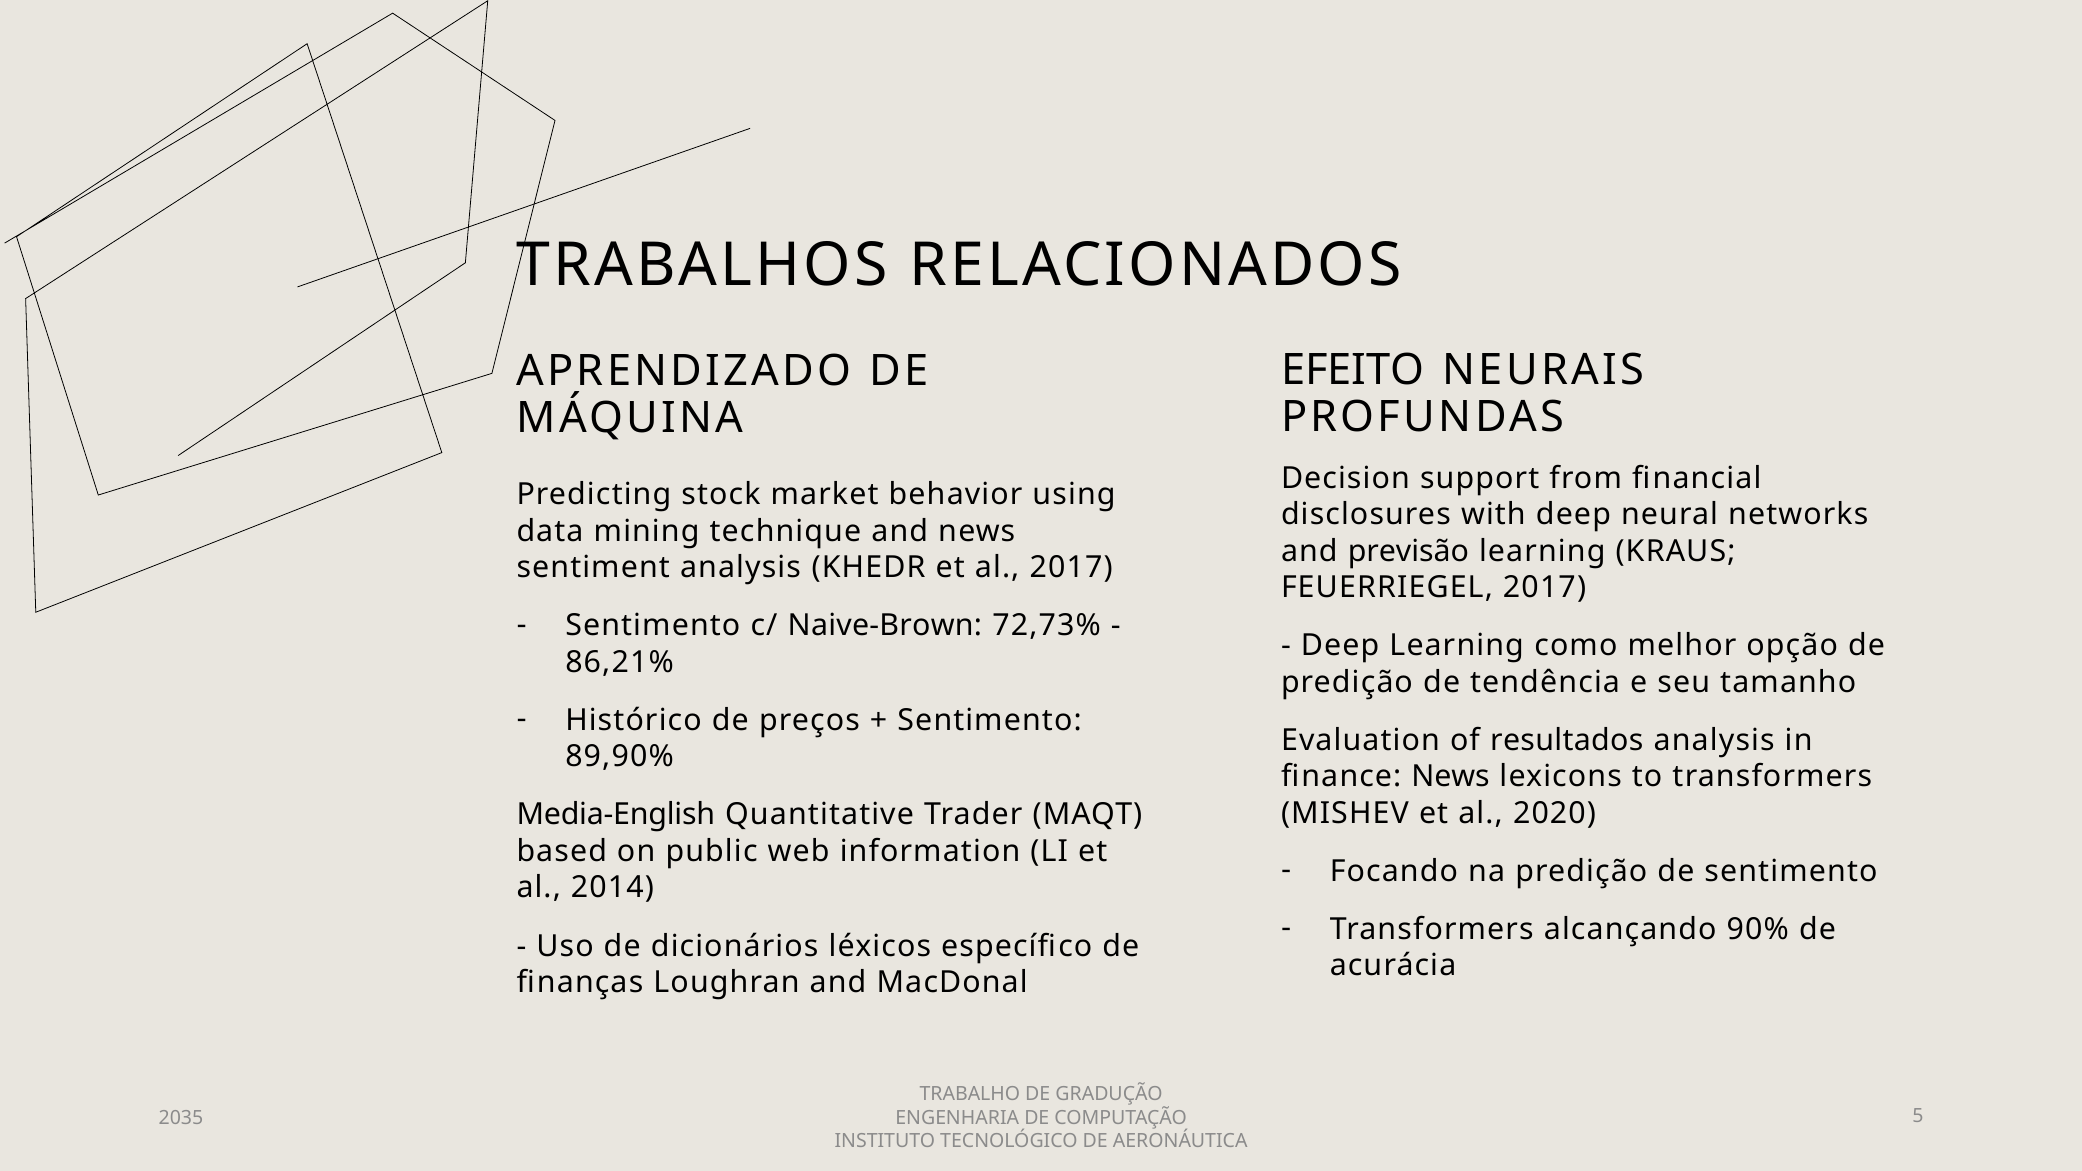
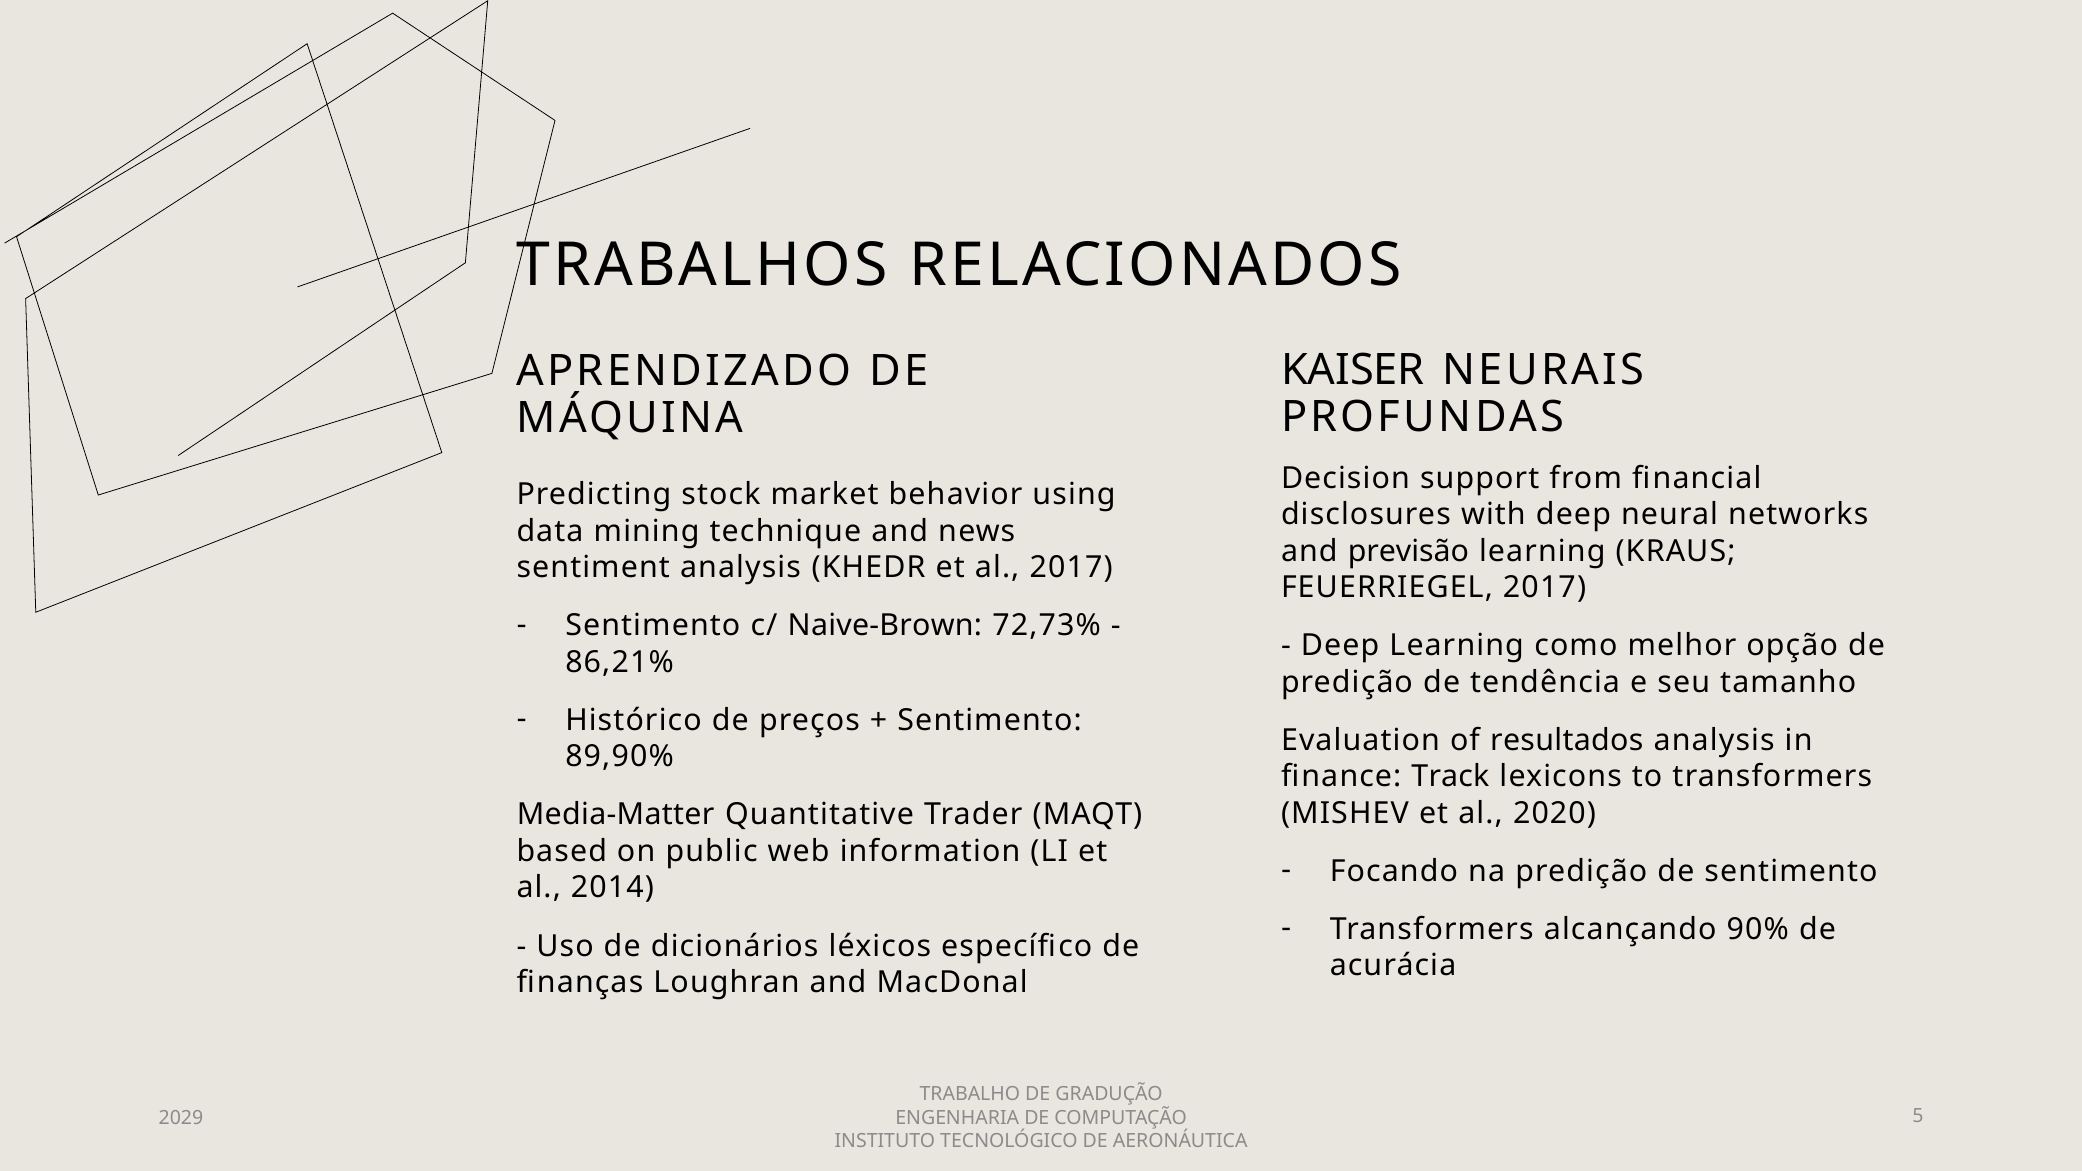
EFEITO: EFEITO -> KAISER (1353, 371)
finance News: News -> Track (1450, 777)
Media-English: Media-English -> Media-Matter (616, 815)
2035: 2035 -> 2029 (181, 1118)
